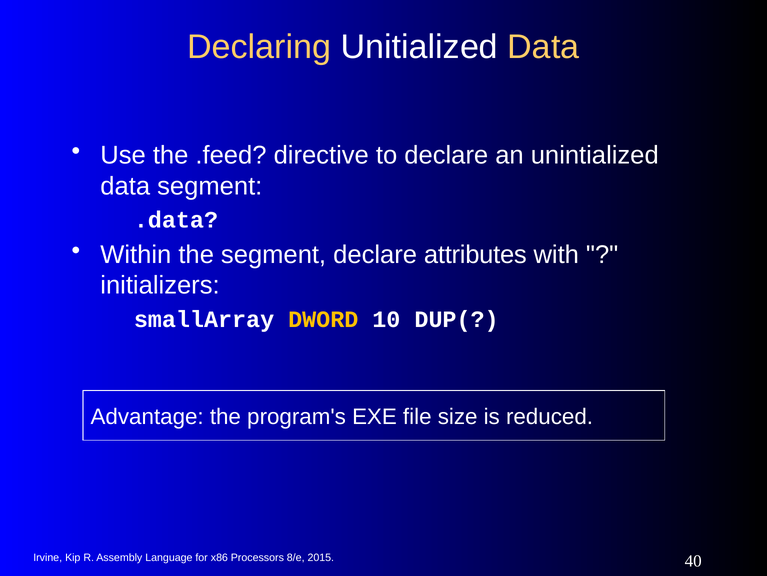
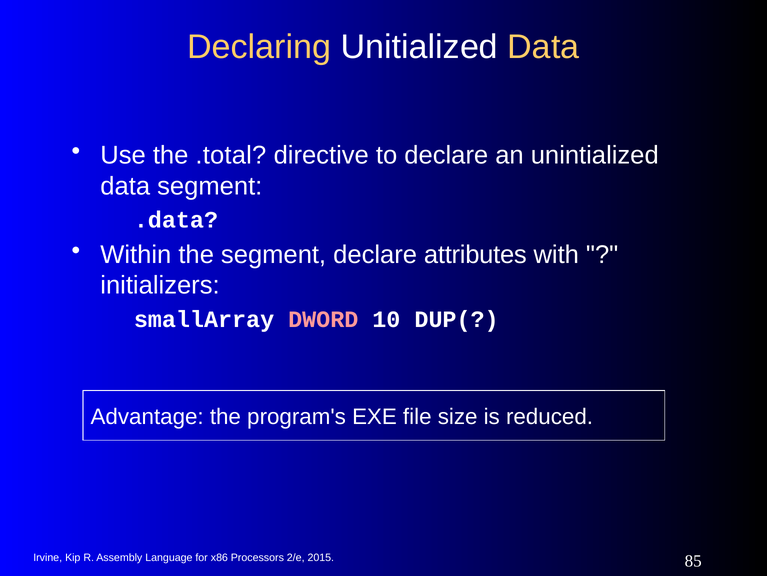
.feed: .feed -> .total (231, 155)
DWORD colour: yellow -> pink (323, 319)
8/e: 8/e -> 2/e (296, 557)
40: 40 -> 85 (693, 560)
